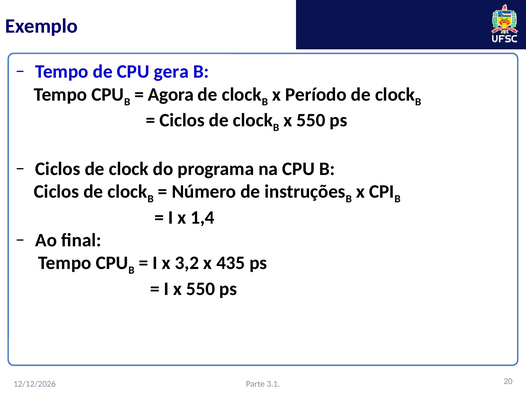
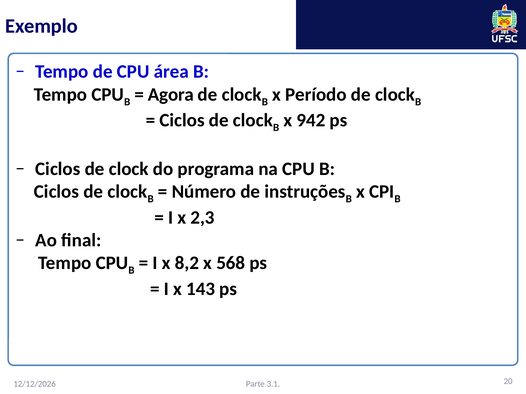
gera: gera -> área (171, 72)
B x 550: 550 -> 942 (311, 120)
1,4: 1,4 -> 2,3 (202, 218)
3,2: 3,2 -> 8,2 (187, 263)
435: 435 -> 568 (231, 263)
I x 550: 550 -> 143 (201, 289)
